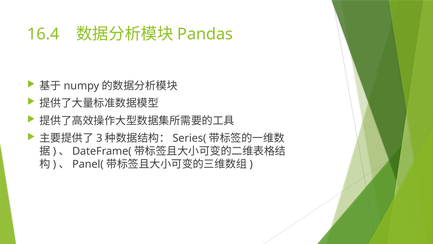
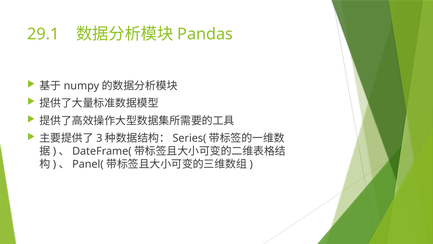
16.4: 16.4 -> 29.1 (43, 34)
